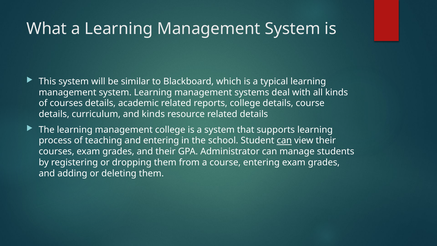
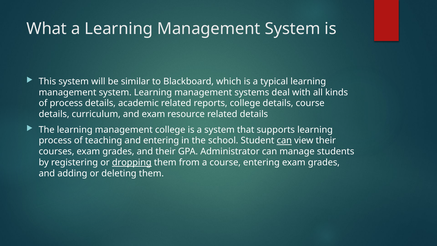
of courses: courses -> process (66, 103)
and kinds: kinds -> exam (153, 114)
dropping underline: none -> present (132, 162)
